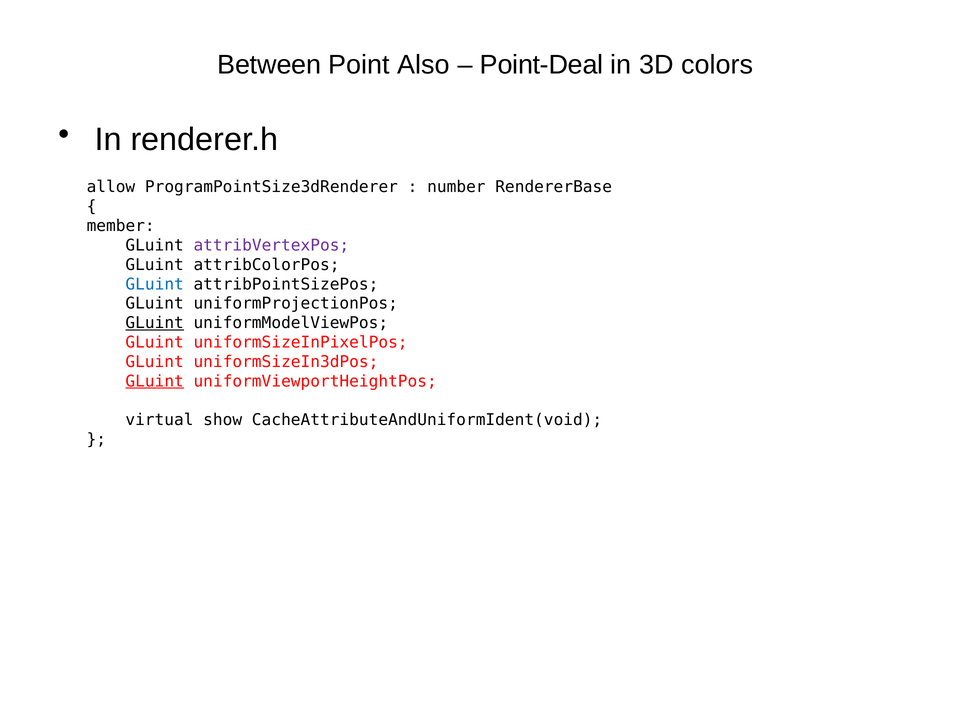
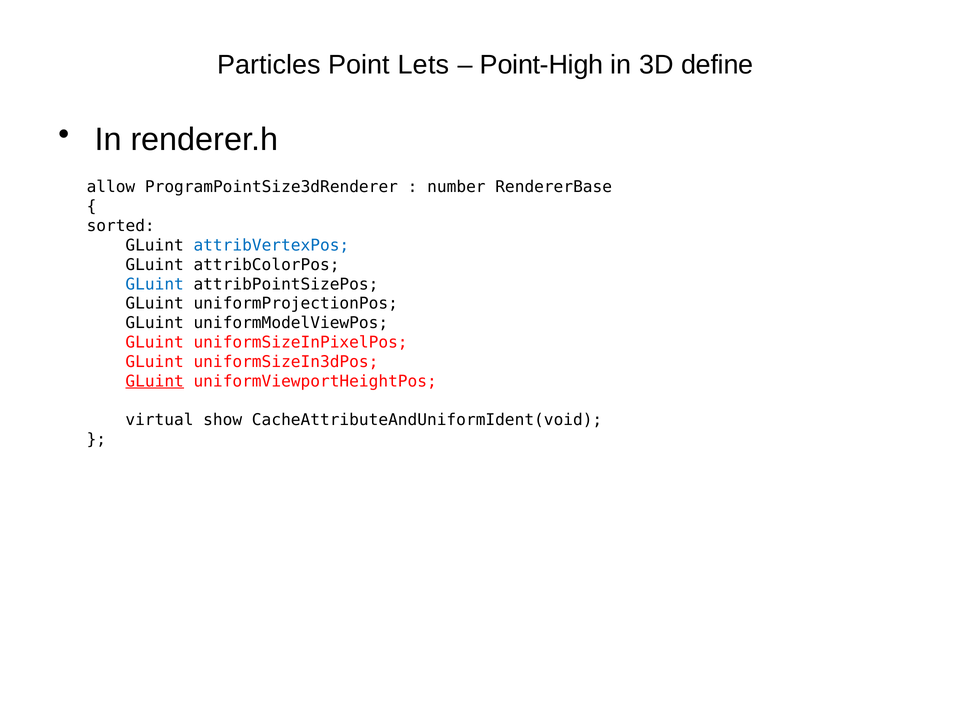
Between: Between -> Particles (269, 65)
Also: Also -> Lets (424, 65)
Point-Deal: Point-Deal -> Point-High (542, 65)
colors: colors -> define (717, 65)
member: member -> sorted (121, 226)
attribVertexPos colour: purple -> blue (271, 245)
GLuint underline: present -> none (155, 323)
